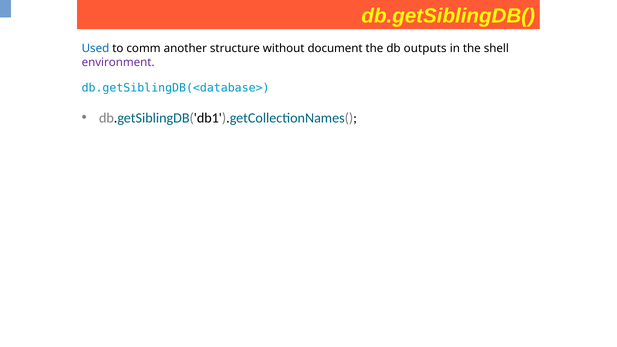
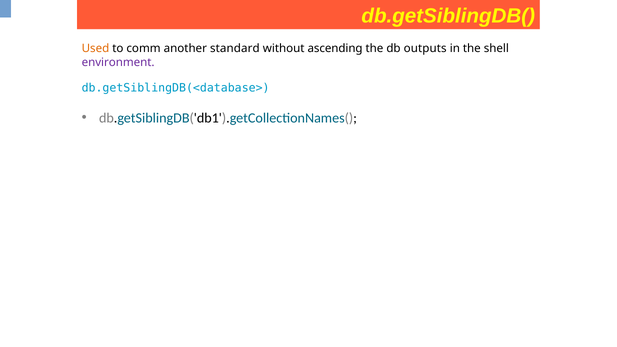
Used colour: blue -> orange (95, 49)
structure: structure -> standard (235, 49)
document: document -> ascending (335, 49)
